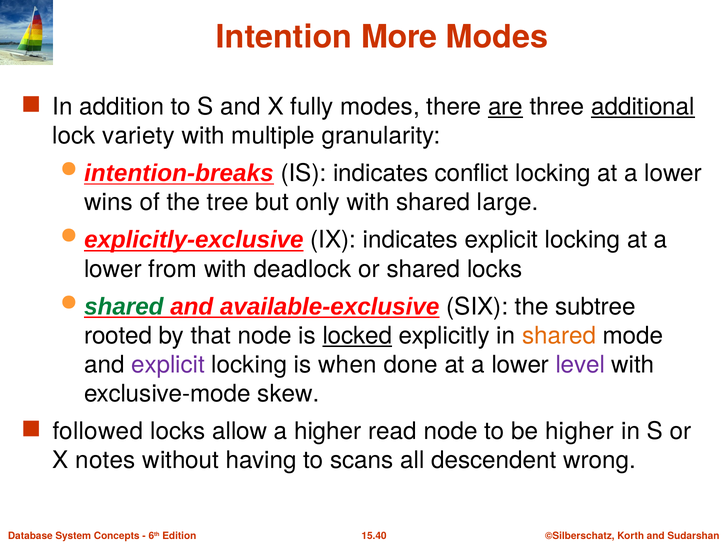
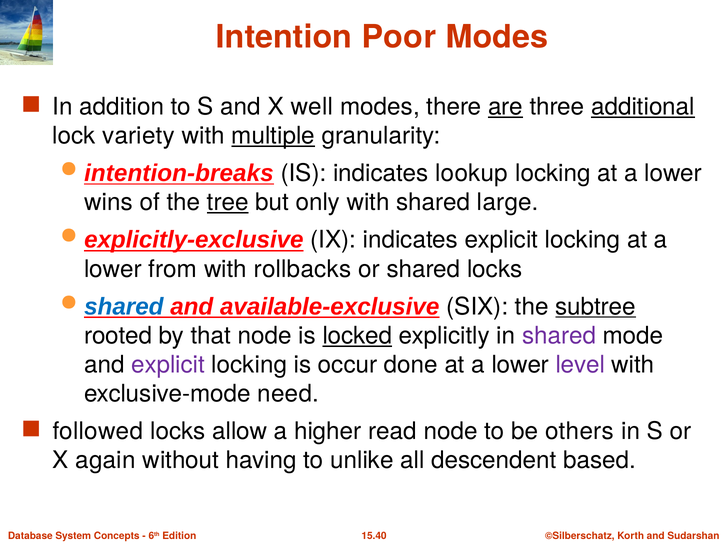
More: More -> Poor (399, 37)
fully: fully -> well (312, 107)
multiple underline: none -> present (273, 136)
conflict: conflict -> lookup (472, 173)
tree underline: none -> present (228, 203)
deadlock: deadlock -> rollbacks (303, 269)
shared colour: green -> blue (124, 307)
subtree underline: none -> present (596, 307)
shared colour: orange -> purple (559, 336)
when: when -> occur (348, 365)
skew: skew -> need (288, 394)
be higher: higher -> others (580, 432)
notes: notes -> again (105, 461)
scans: scans -> unlike (362, 461)
wrong: wrong -> based (600, 461)
